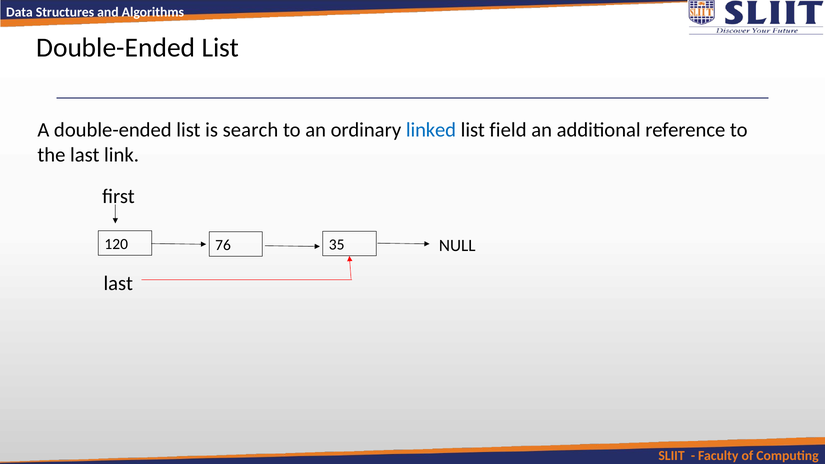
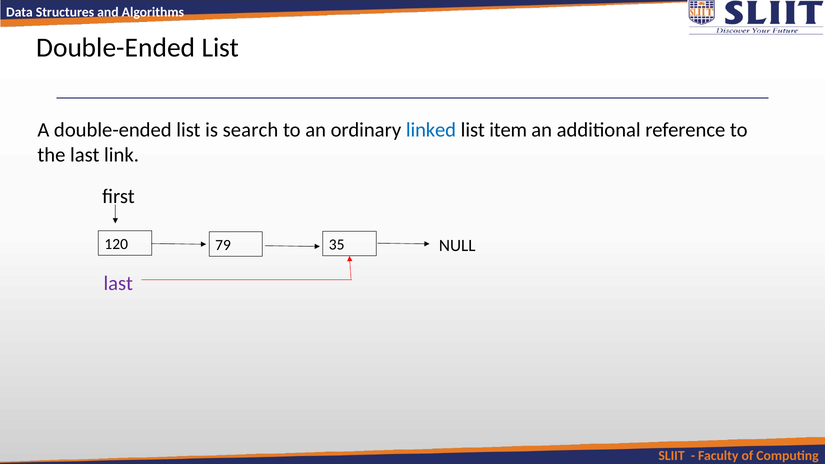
field: field -> item (508, 130)
76: 76 -> 79 (223, 245)
last colour: black -> purple (118, 284)
